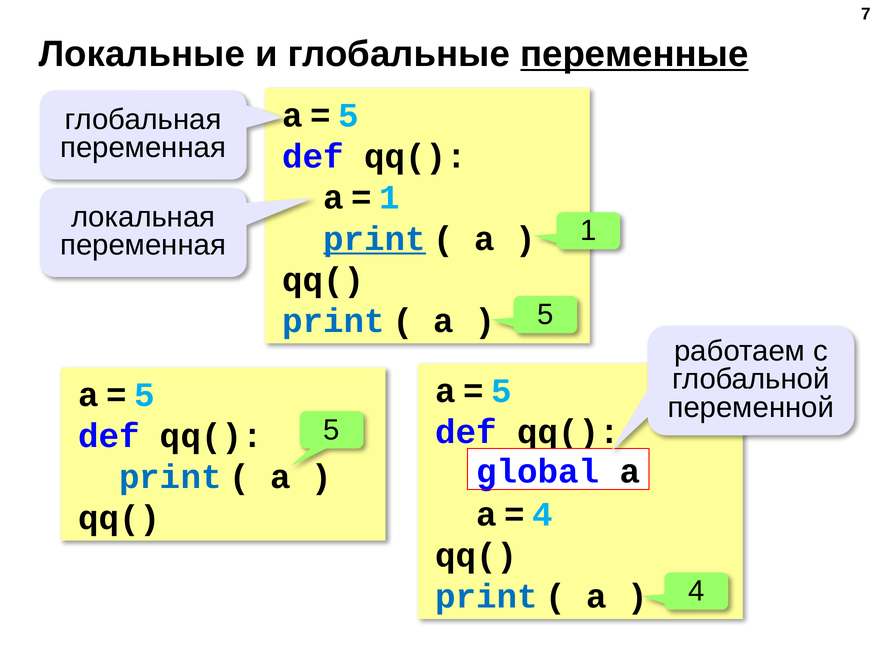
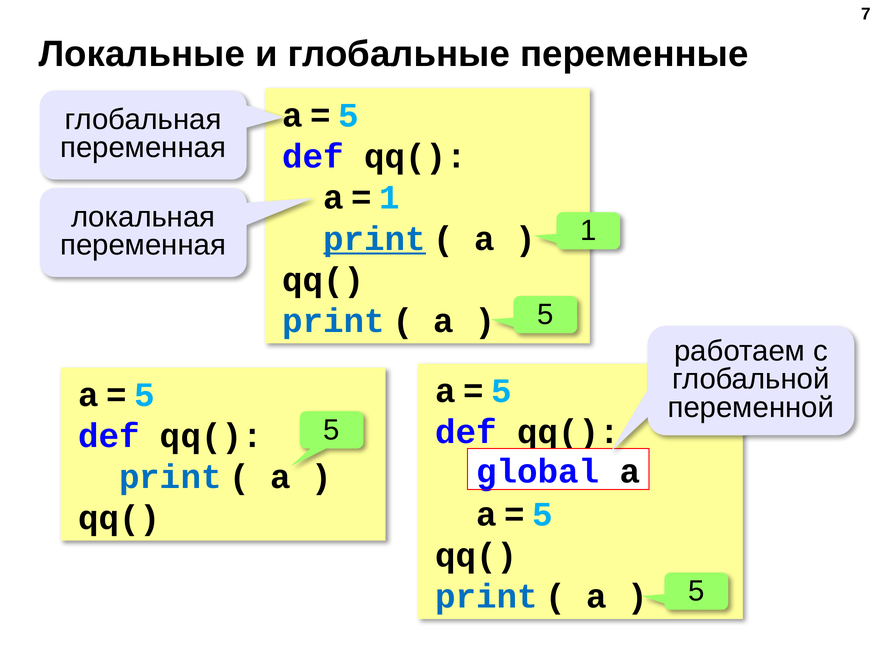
переменные underline: present -> none (634, 54)
4: 4 -> 5 (543, 514)
4: 4 -> 5 (696, 591)
